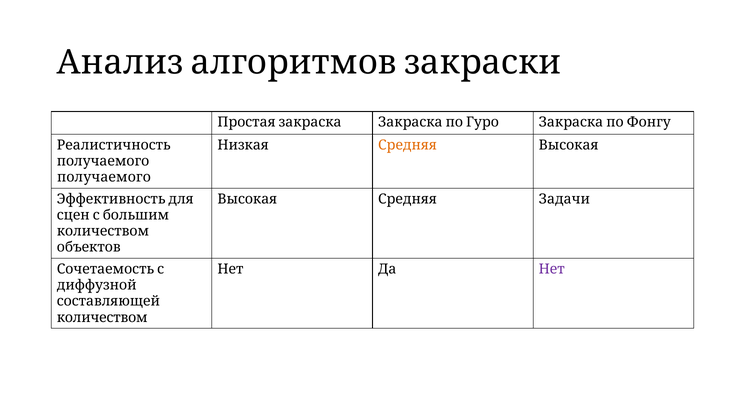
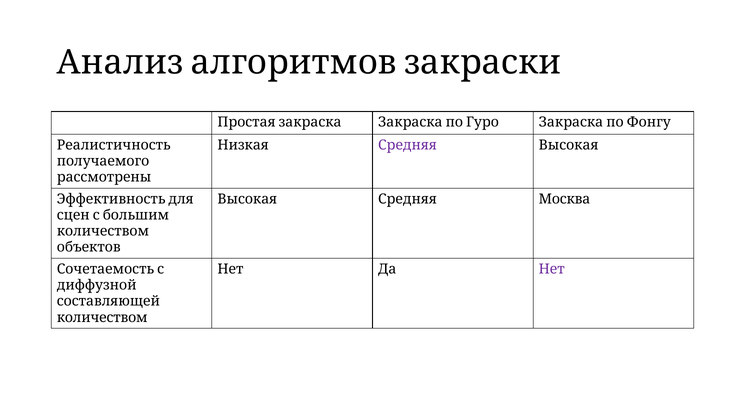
Средняя colour: orange -> purple (407, 145)
получаемого: получаемого -> рассмотрены (104, 177)
Задачи: Задачи -> Москва (564, 199)
